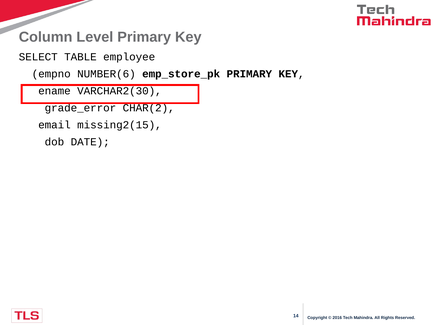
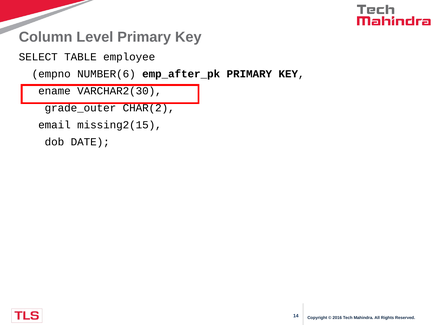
emp_store_pk: emp_store_pk -> emp_after_pk (181, 74)
grade_error: grade_error -> grade_outer (80, 108)
